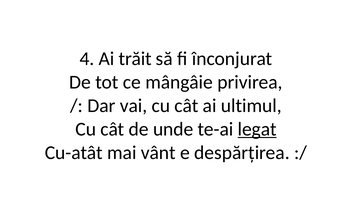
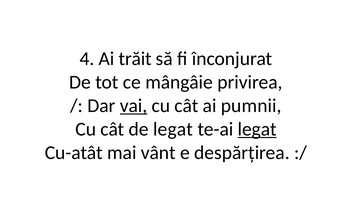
vai underline: none -> present (134, 106)
ultimul: ultimul -> pumnii (251, 106)
de unde: unde -> legat (173, 129)
